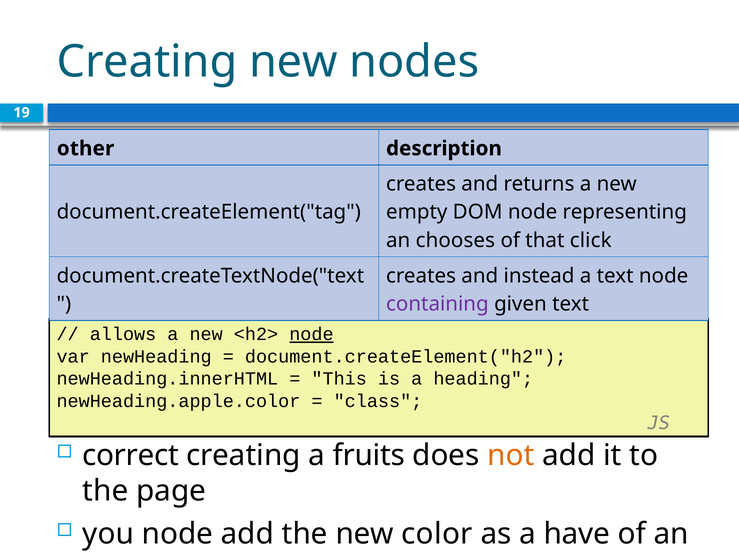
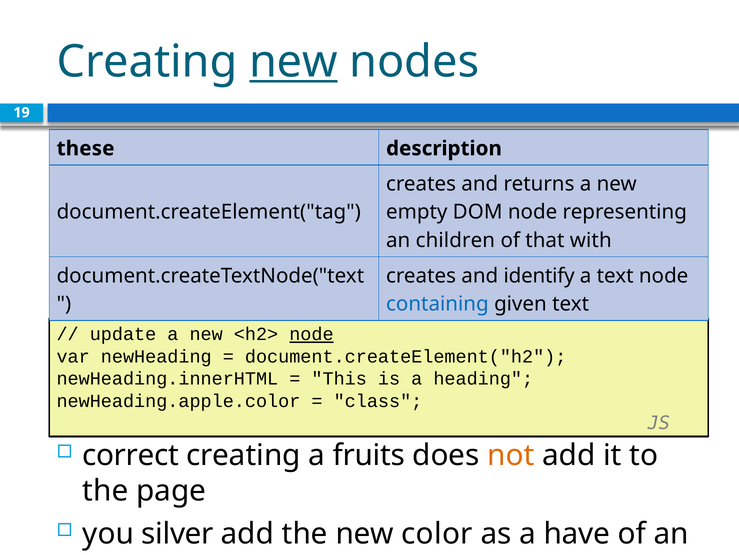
new underline: none -> present (293, 62)
other: other -> these (86, 148)
chooses: chooses -> children (455, 240)
click: click -> with (591, 240)
instead: instead -> identify (539, 275)
containing colour: purple -> blue (437, 304)
allows: allows -> update (123, 334)
you node: node -> silver (178, 533)
